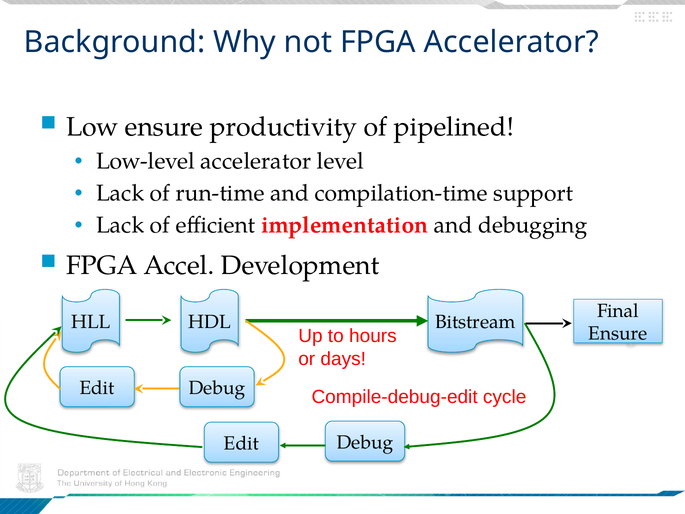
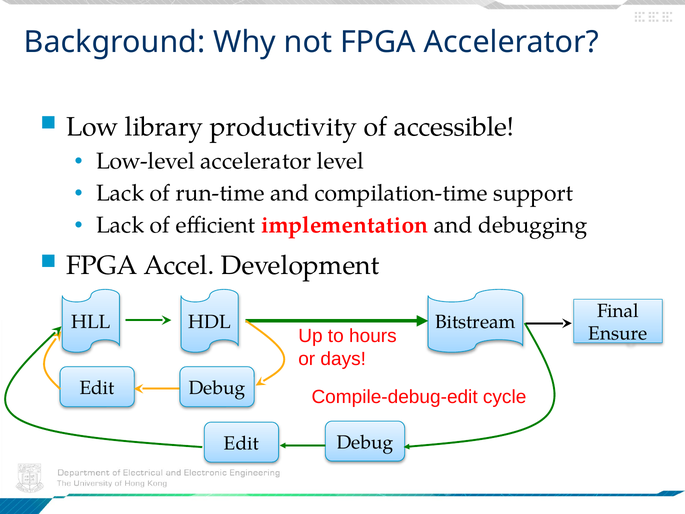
Low ensure: ensure -> library (164, 127)
pipelined: pipelined -> accessible (454, 127)
